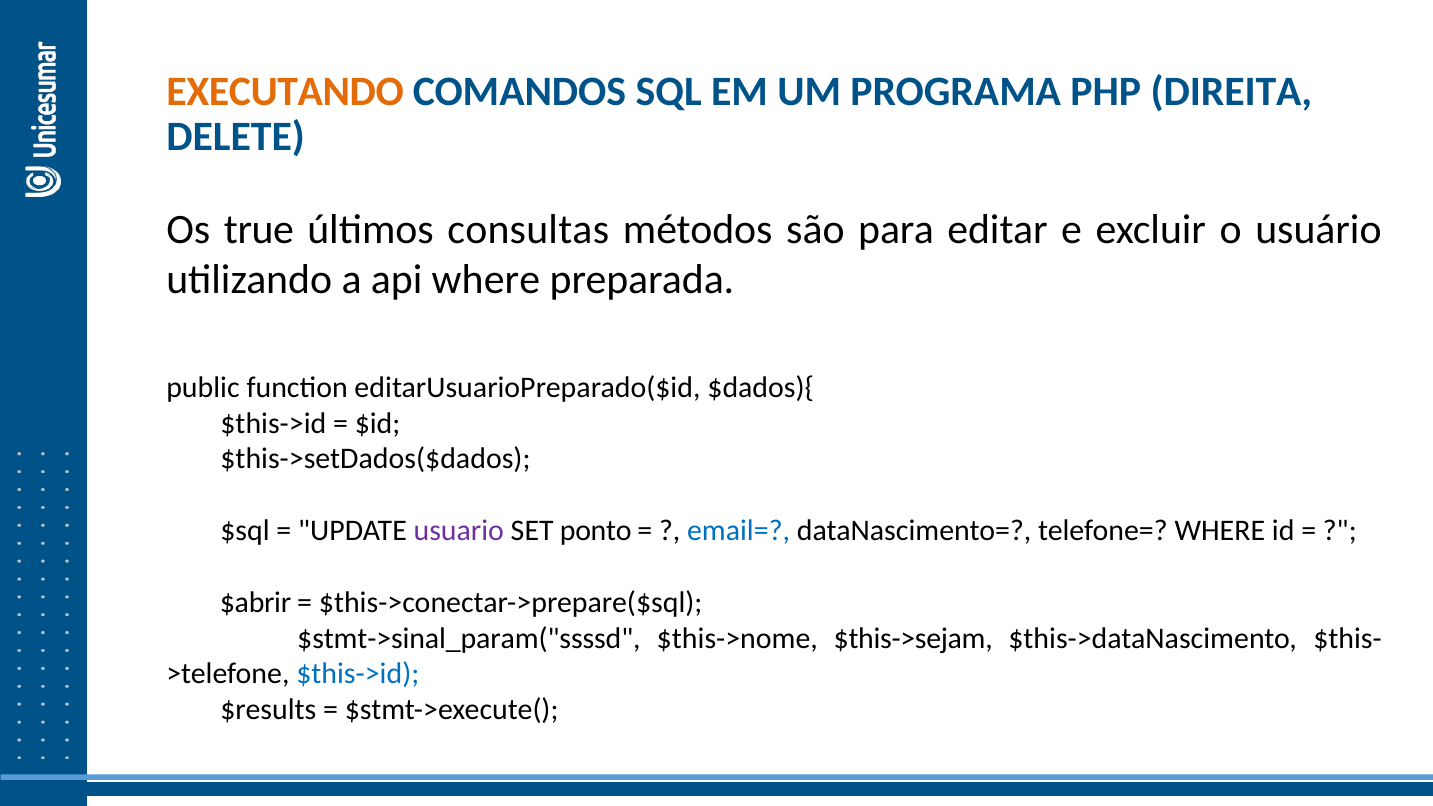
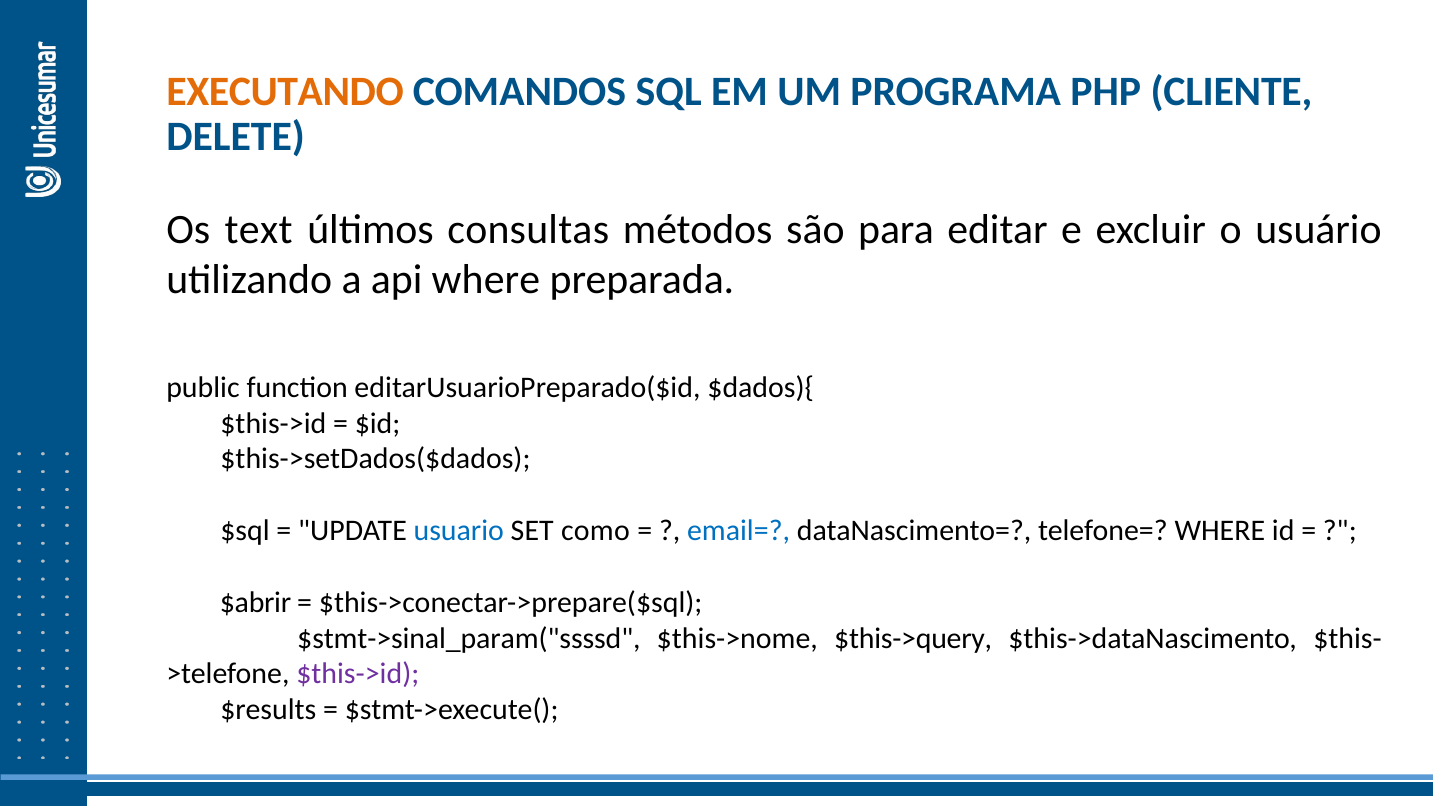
DIREITA: DIREITA -> CLIENTE (1231, 91)
true: true -> text (259, 230)
usuario colour: purple -> blue (459, 531)
ponto: ponto -> como (595, 531)
$this->sejam: $this->sejam -> $this->query (913, 638)
$this->id colour: blue -> purple (358, 674)
